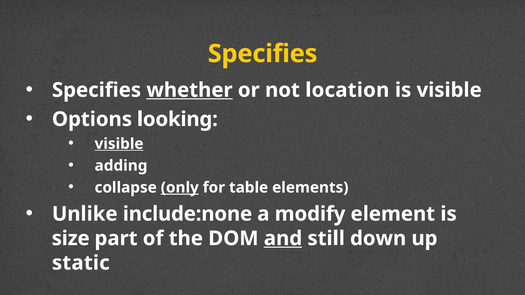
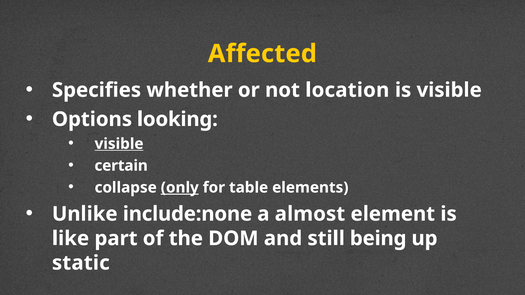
Specifies: Specifies -> Affected (262, 54)
whether underline: present -> none (190, 90)
adding: adding -> certain (121, 166)
modify: modify -> almost (310, 214)
size: size -> like (71, 239)
and underline: present -> none (283, 239)
down: down -> being (378, 239)
